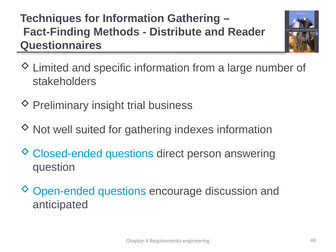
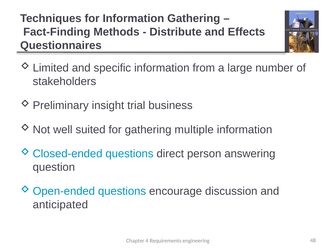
Reader: Reader -> Effects (246, 32)
indexes: indexes -> multiple (194, 130)
